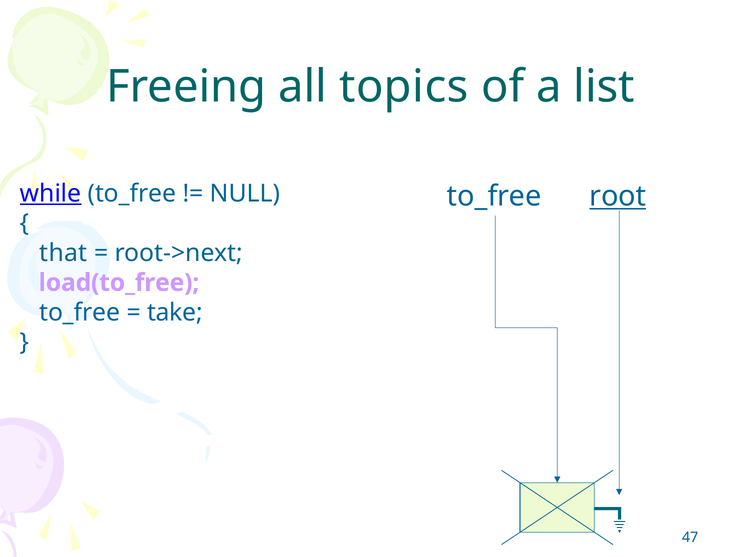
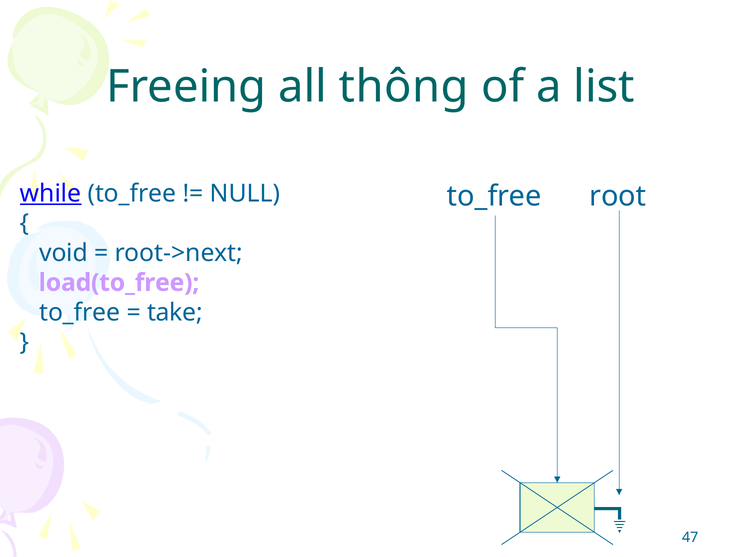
topics: topics -> thông (404, 87)
root underline: present -> none (618, 196)
that: that -> void (63, 253)
